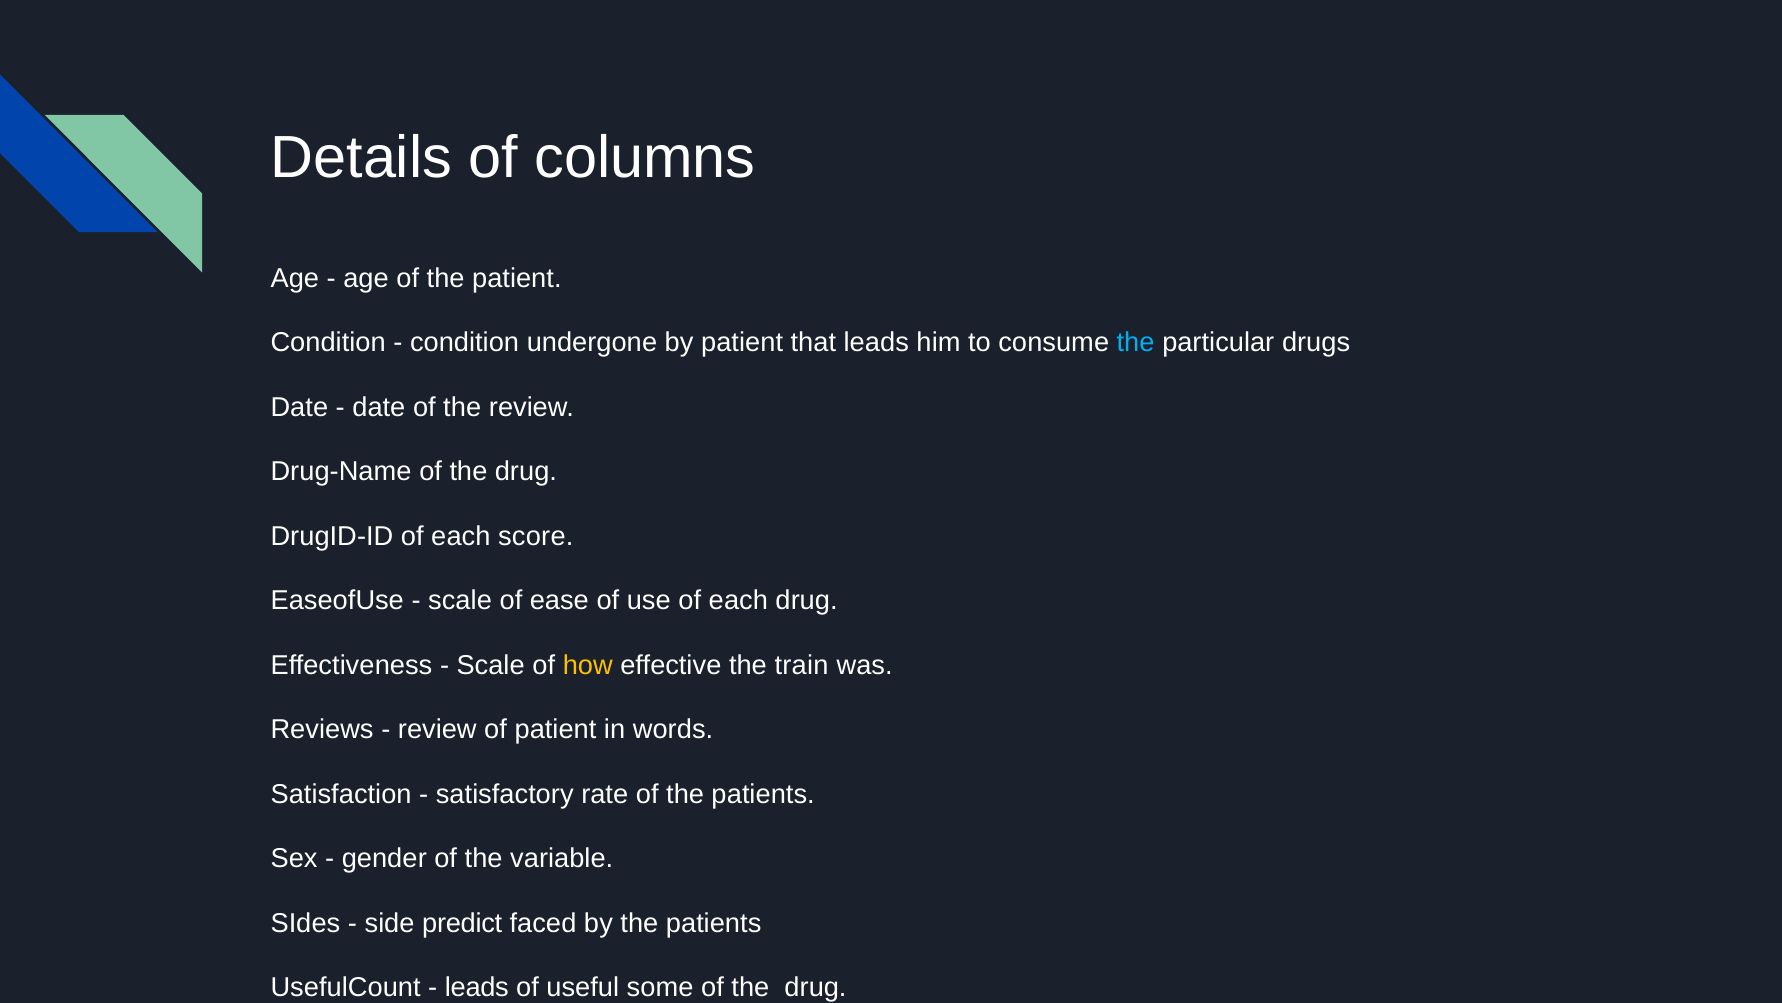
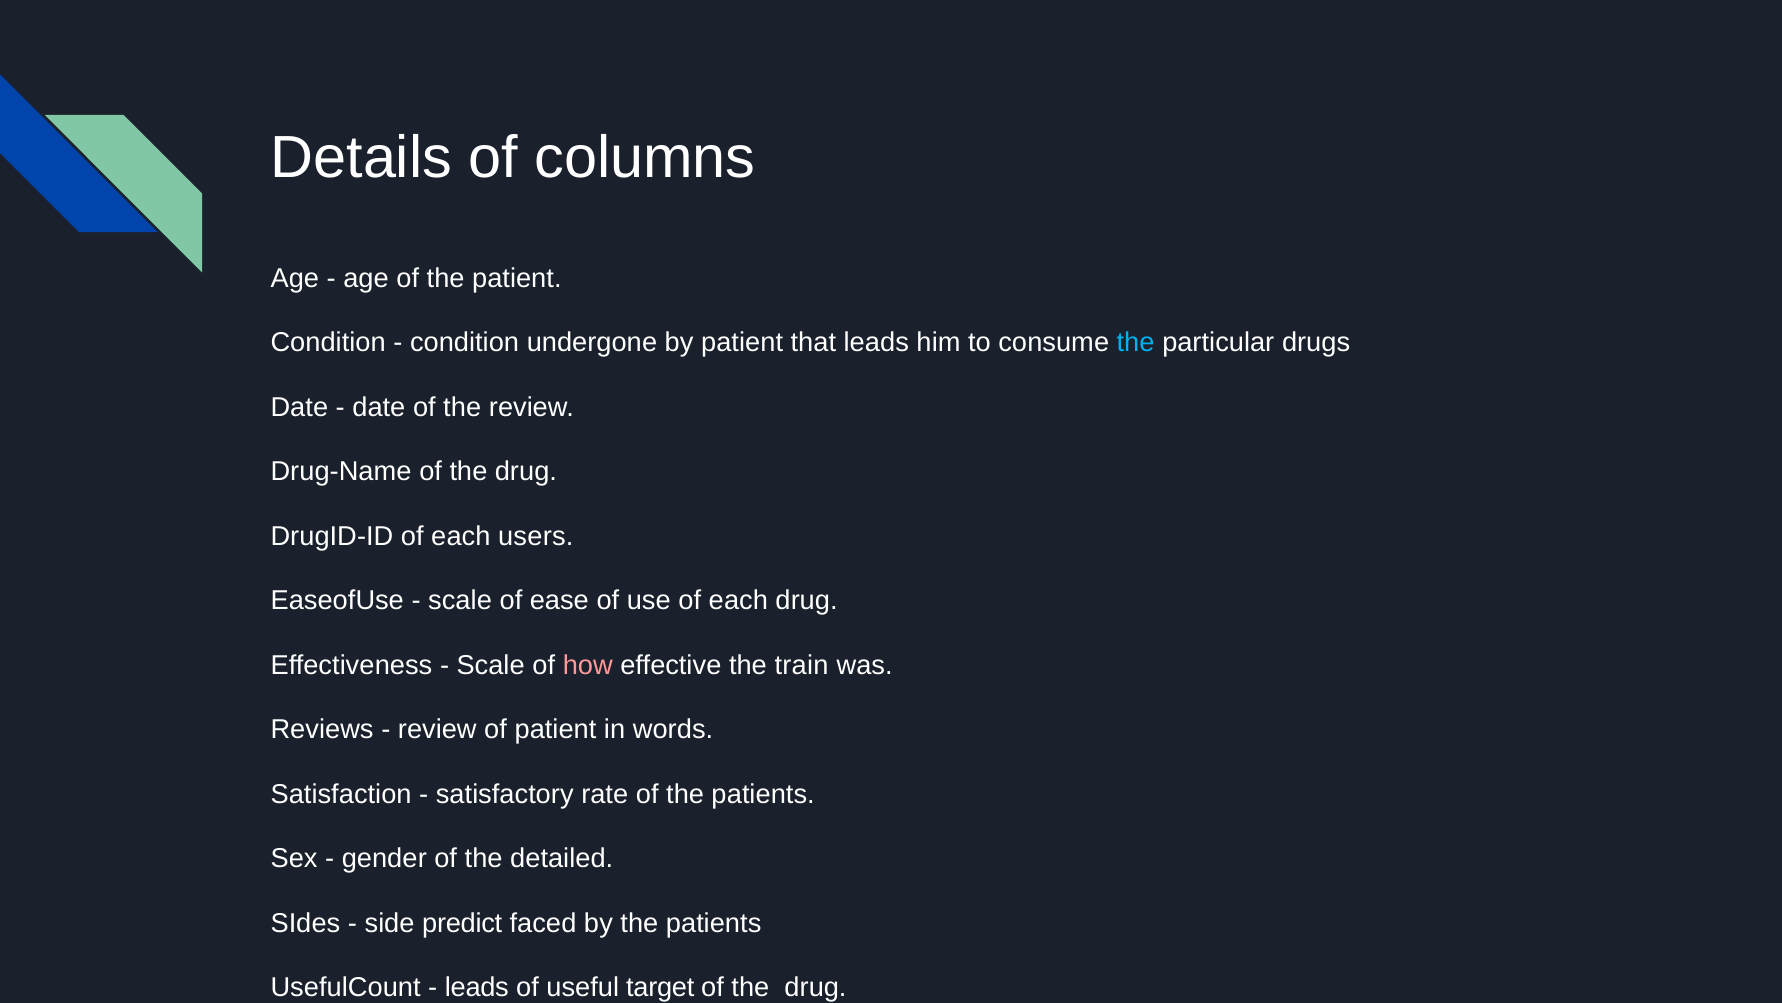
score: score -> users (536, 536)
how colour: yellow -> pink (588, 665)
variable: variable -> detailed (562, 858)
some: some -> target (660, 987)
